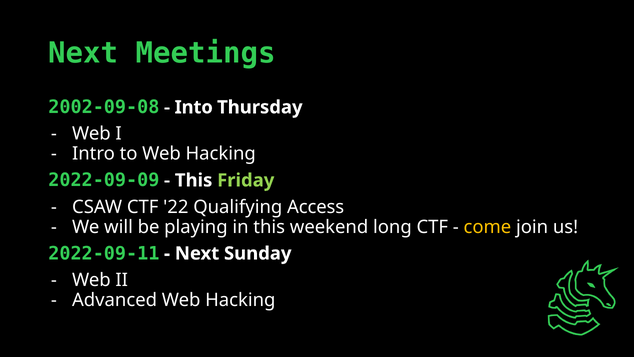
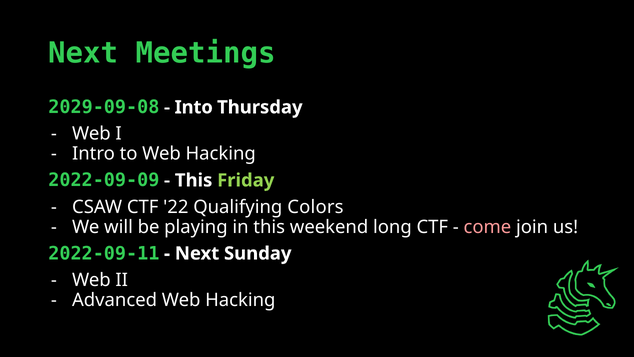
2002-09-08: 2002-09-08 -> 2029-09-08 (104, 107)
Access: Access -> Colors (315, 207)
come colour: yellow -> pink (487, 227)
